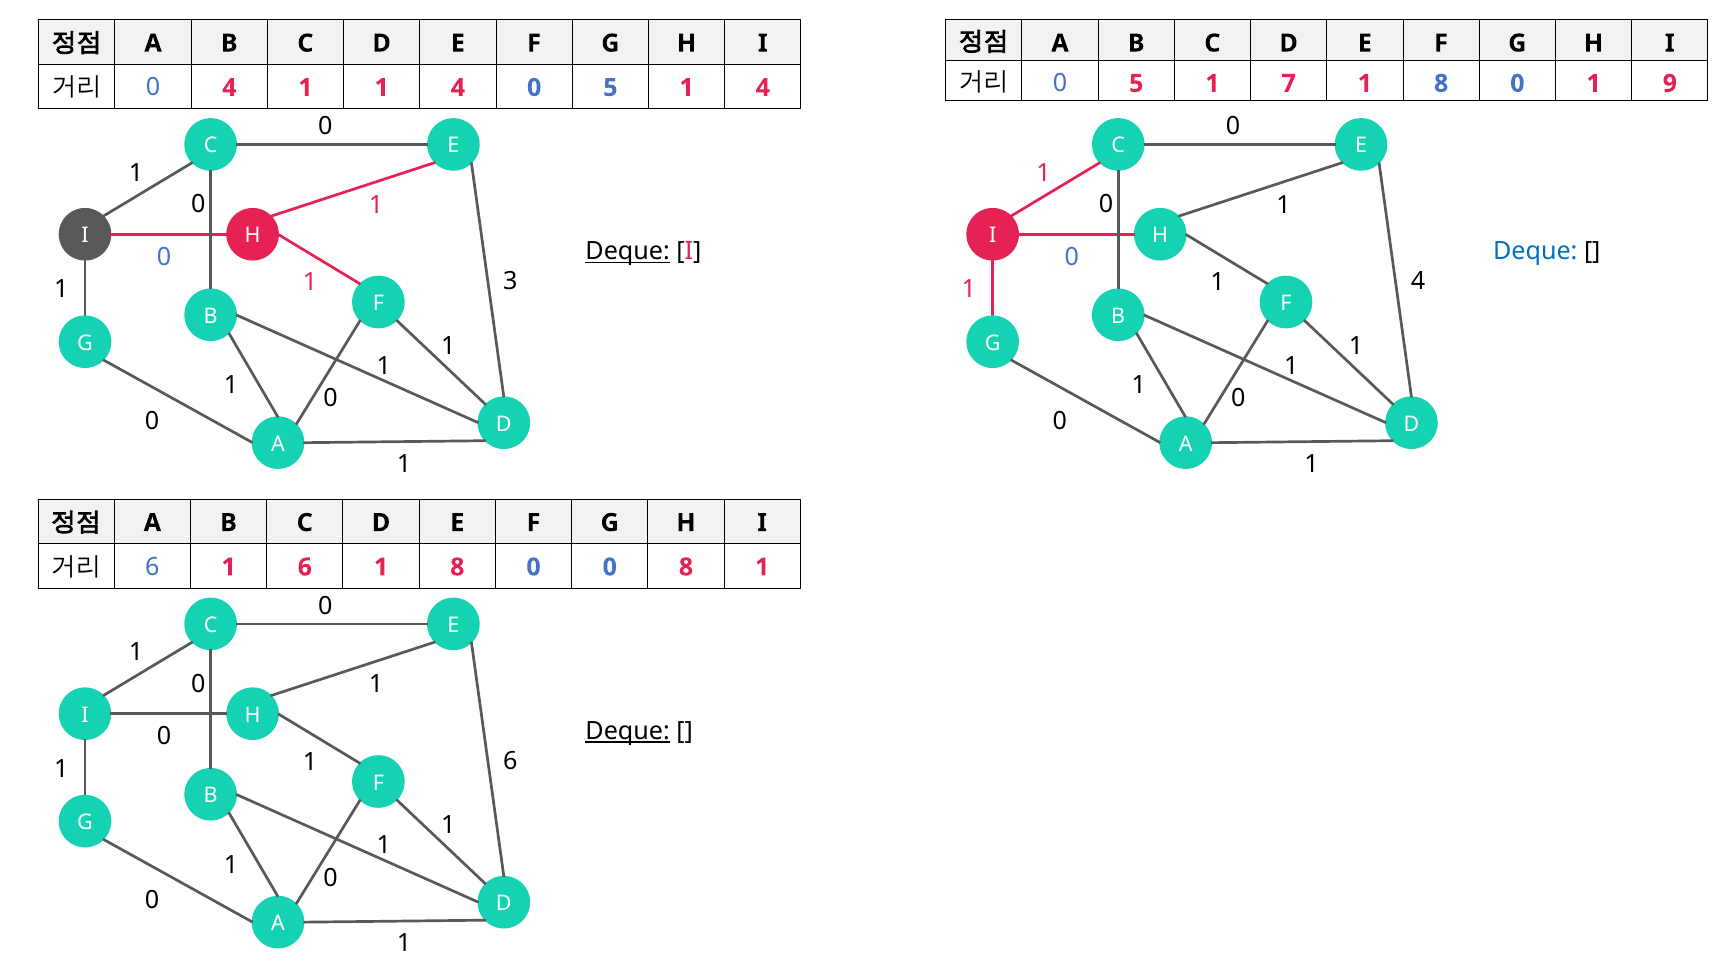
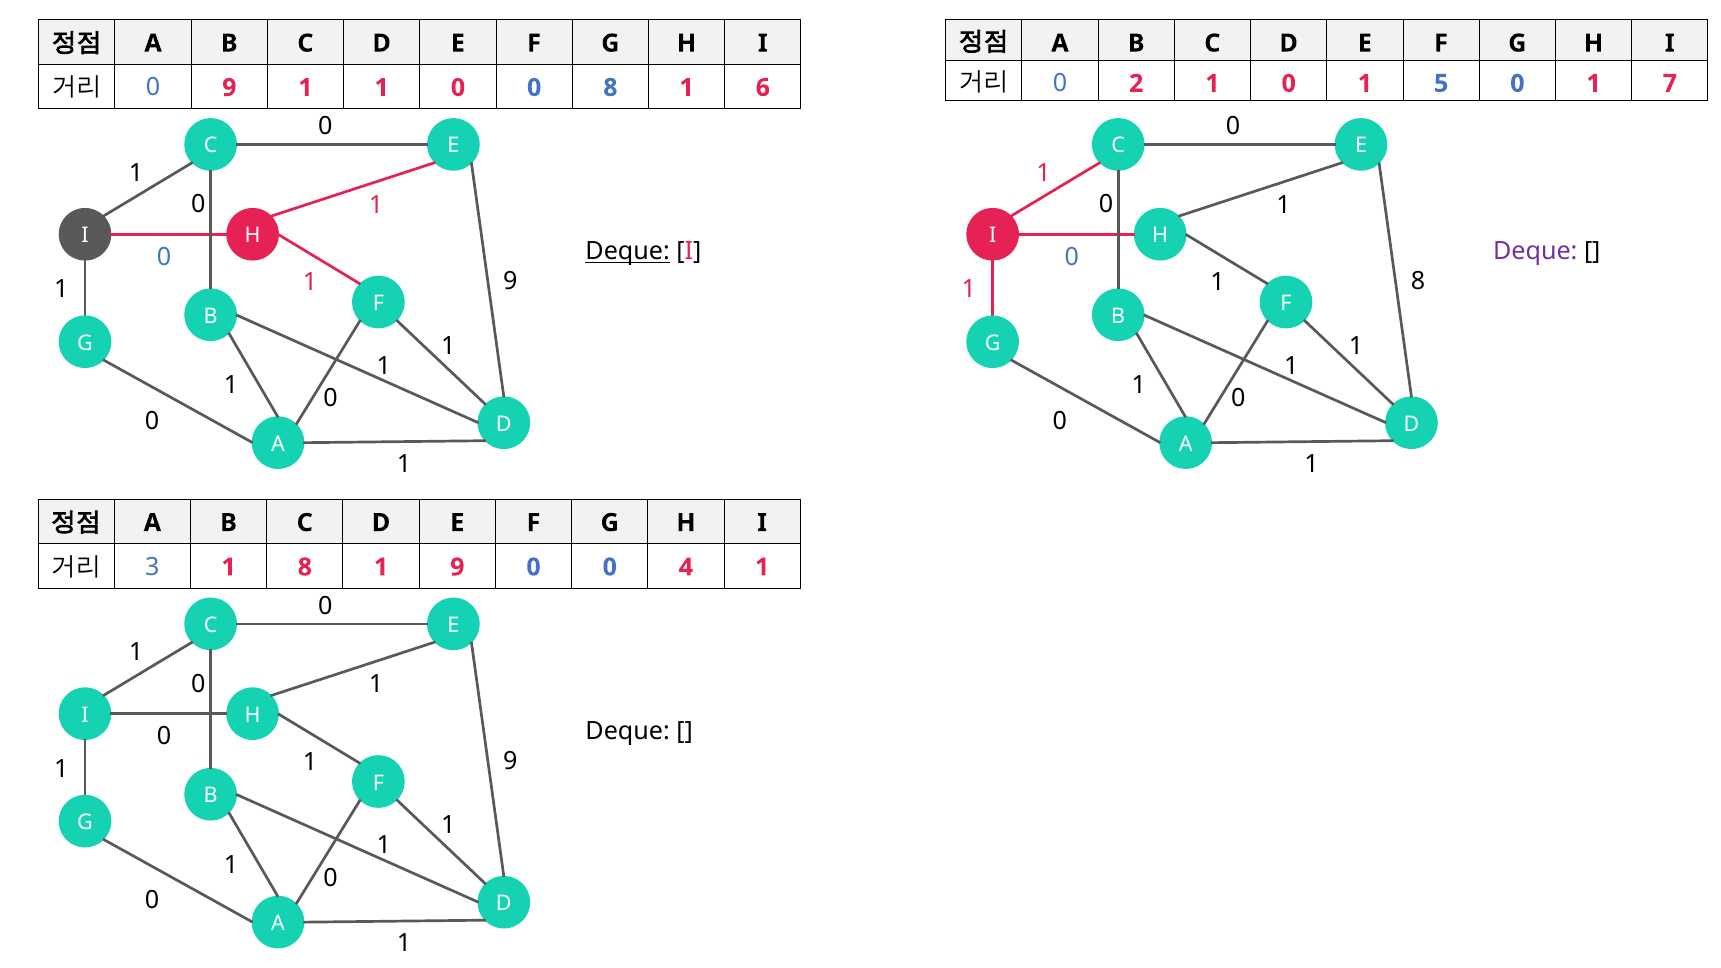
5: 5 -> 2 (1136, 84)
7: 7 -> 0 (1289, 84)
8: 8 -> 5 (1441, 84)
9: 9 -> 7 (1670, 84)
0 4: 4 -> 9 (229, 88)
4: 4 -> 0 (458, 88)
5: 5 -> 8 (610, 88)
4: 4 -> 6 (763, 88)
Deque colour: blue -> purple (1535, 252)
3: 3 -> 9 (510, 282)
4: 4 -> 8 (1418, 282)
6: 6 -> 3 (152, 567)
6: 6 -> 8 (305, 567)
8: 8 -> 9 (457, 567)
0 8: 8 -> 4 (686, 567)
Deque underline: present -> none (628, 731)
6: 6 -> 9 (510, 761)
